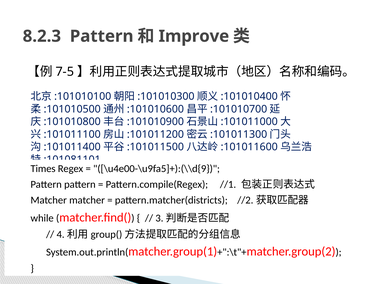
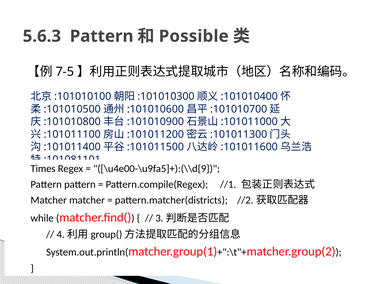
8.2.3: 8.2.3 -> 5.6.3 (42, 36)
Improve: Improve -> Possible (194, 36)
